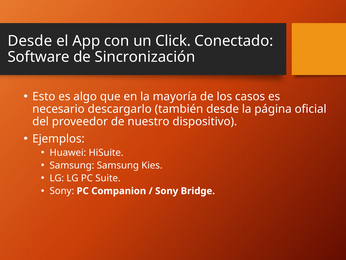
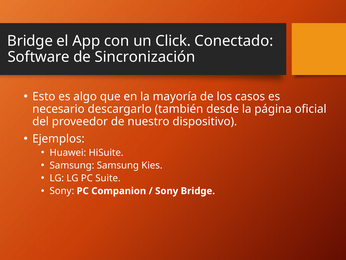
Desde: Desde -> Bridge (30, 41)
